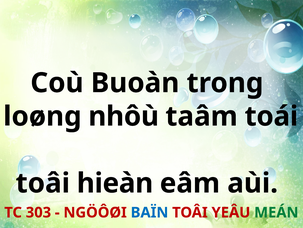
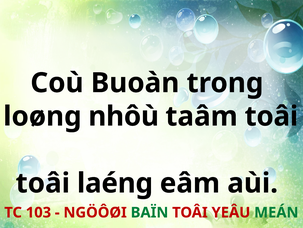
taâm toái: toái -> toâi (271, 116)
hieàn: hieàn -> laéng (115, 183)
303: 303 -> 103 (38, 212)
BAÏN colour: blue -> green (149, 212)
